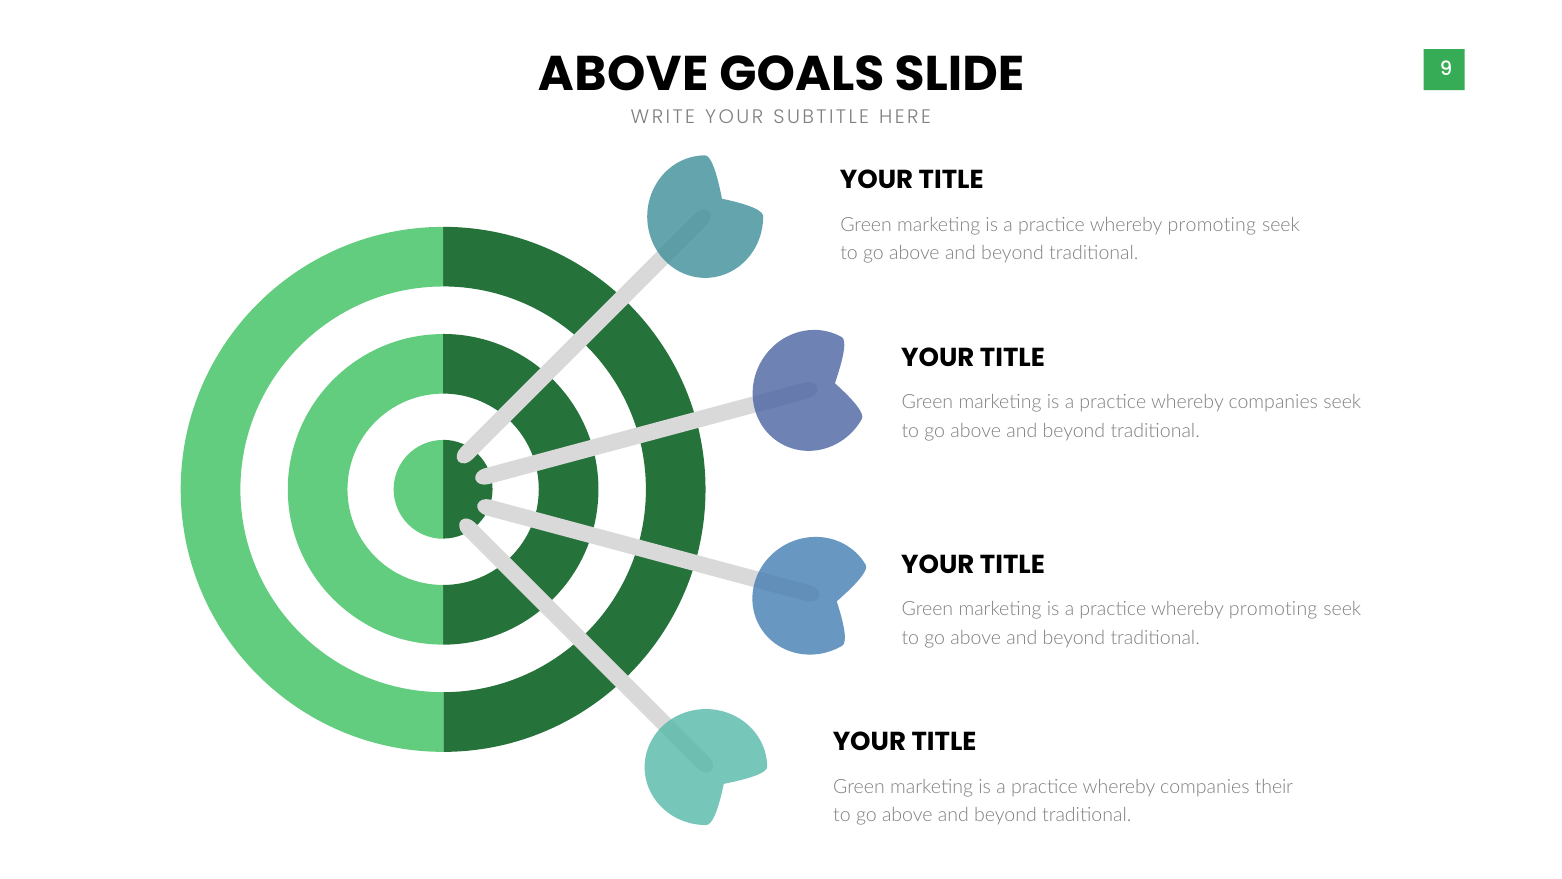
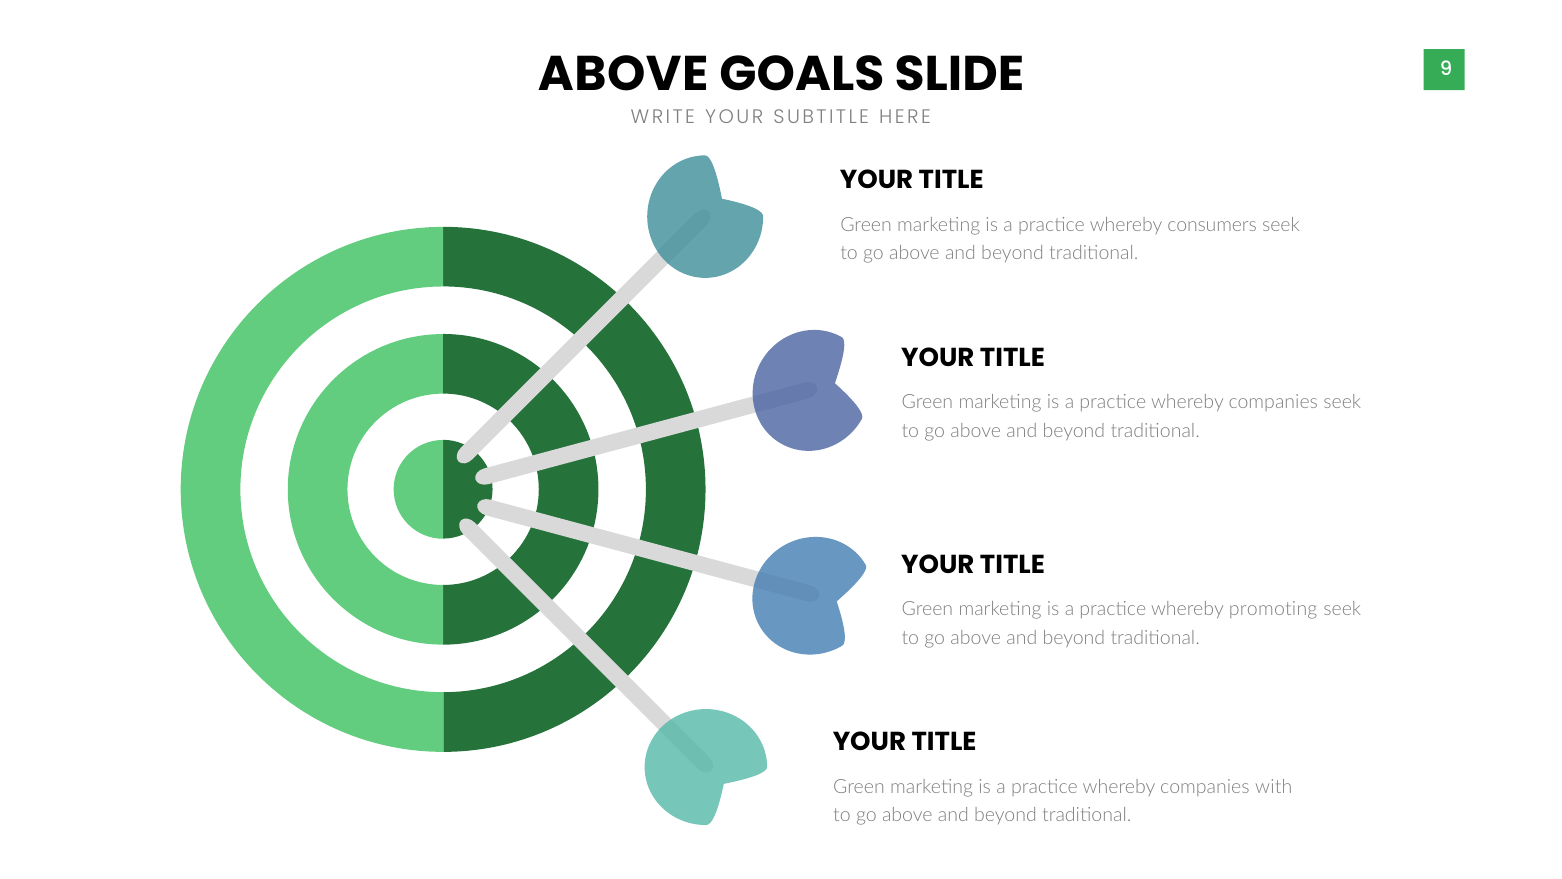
promoting: promoting -> consumers (1212, 225)
their: their -> with (1274, 787)
